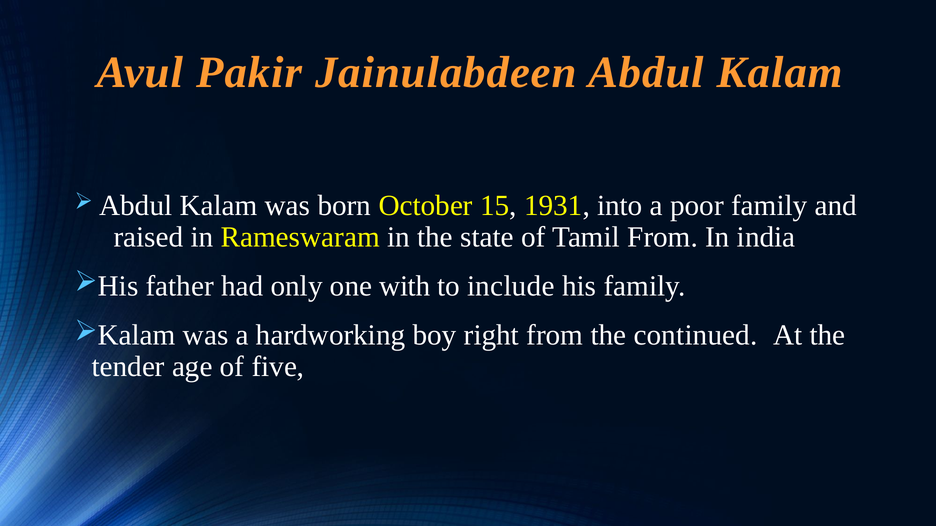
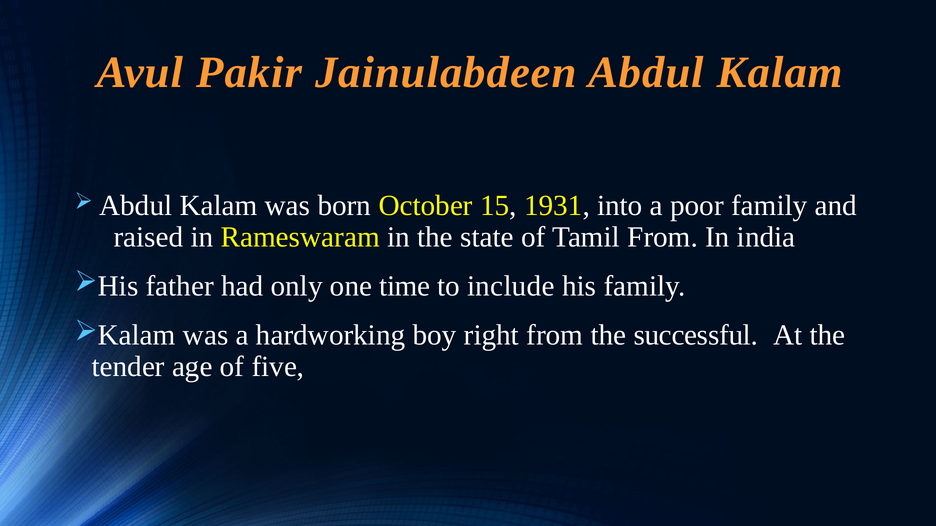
with: with -> time (405, 286)
continued: continued -> successful (696, 336)
